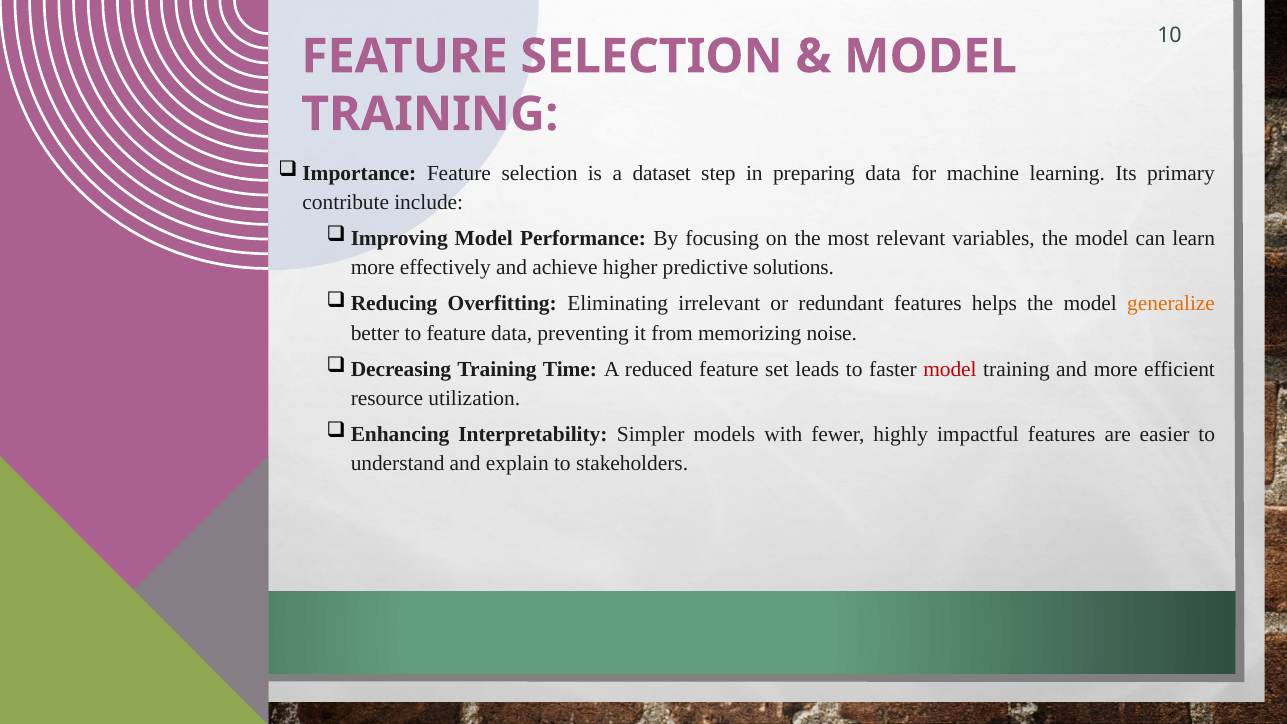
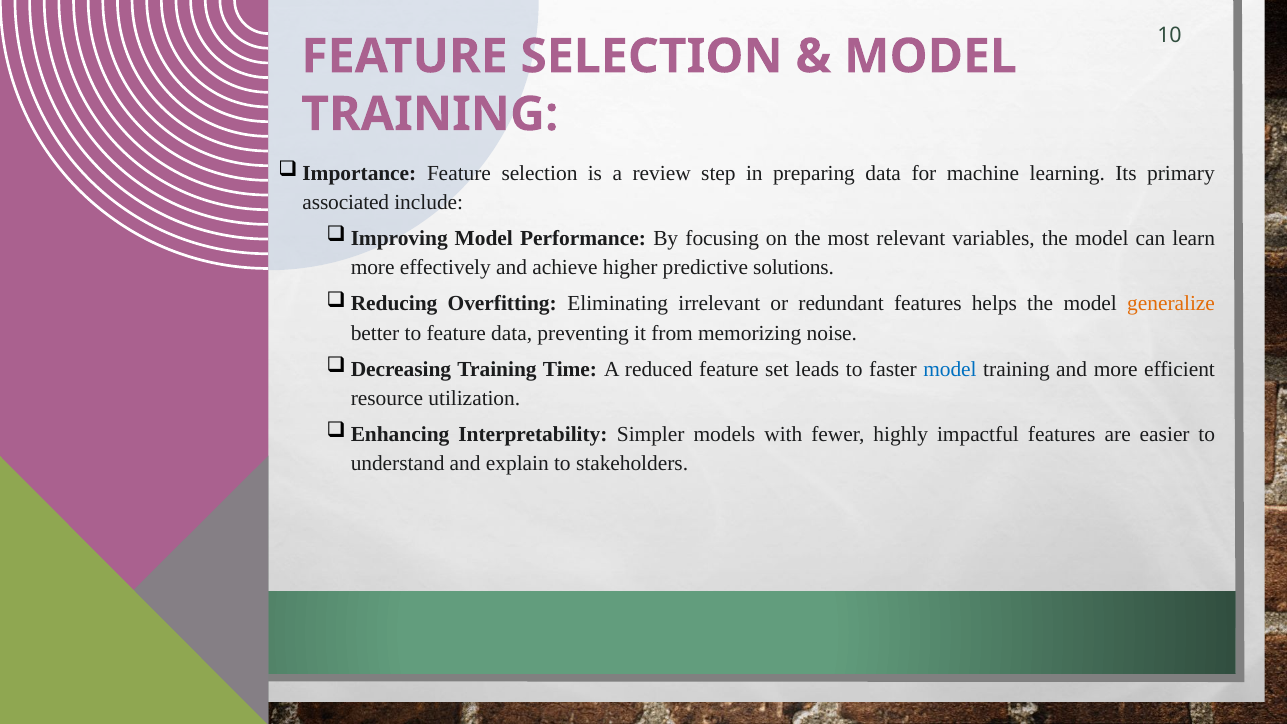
dataset: dataset -> review (662, 173)
contribute: contribute -> associated (346, 202)
model colour: red -> blue (950, 369)
